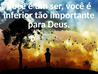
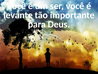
inferior: inferior -> levante (18, 15)
